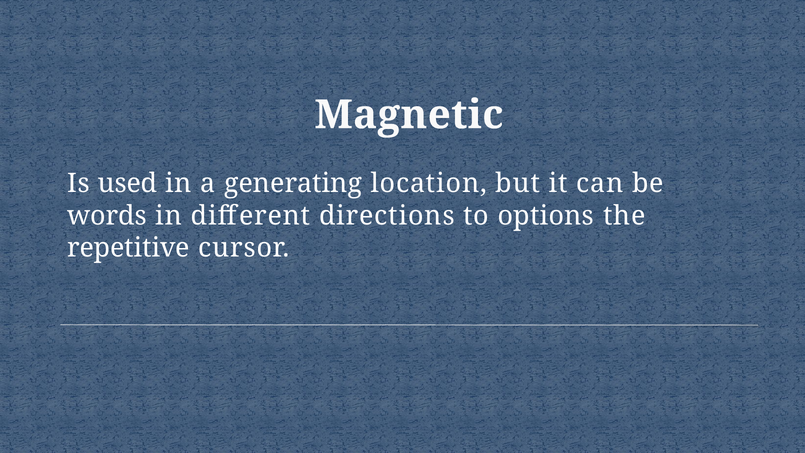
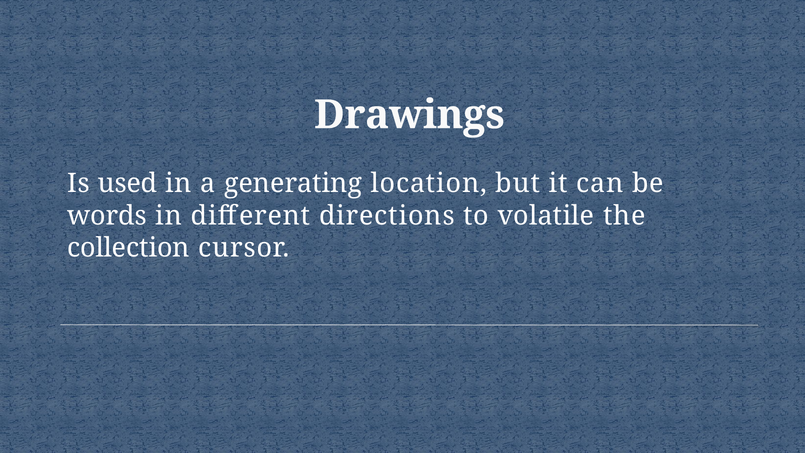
Magnetic: Magnetic -> Drawings (409, 115)
options: options -> volatile (546, 216)
repetitive: repetitive -> collection (128, 248)
